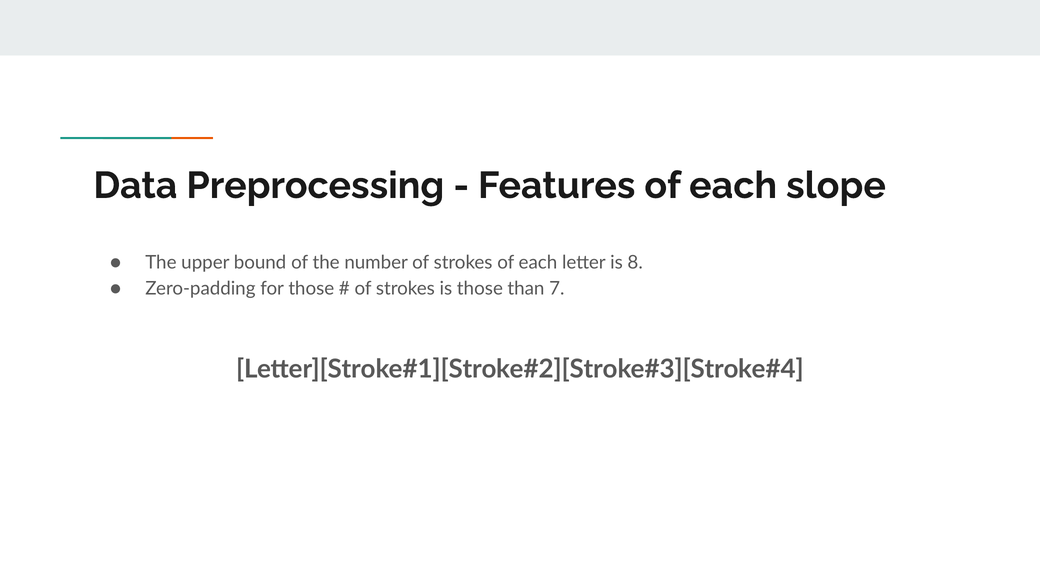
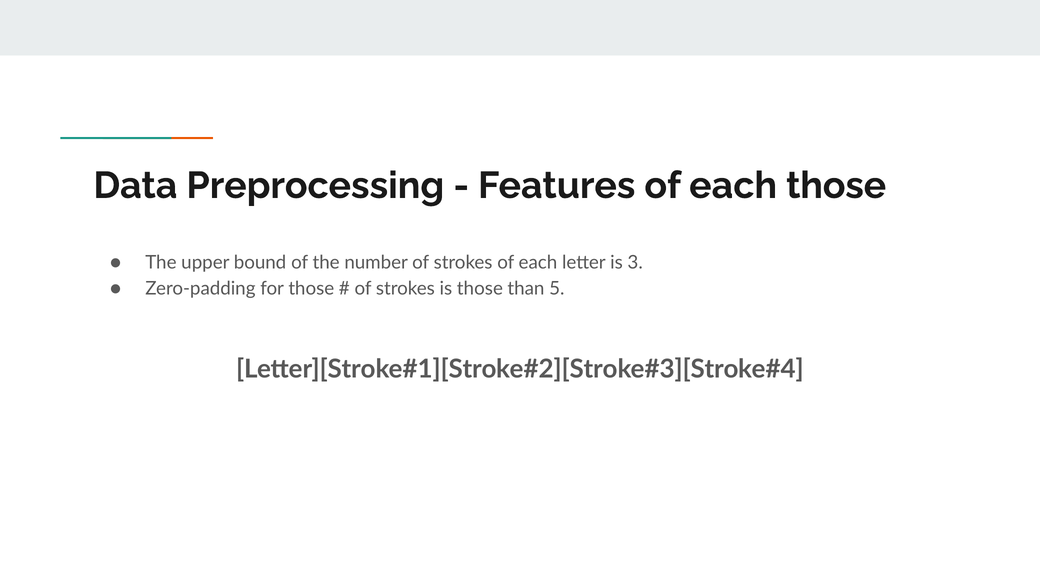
each slope: slope -> those (836, 186)
8: 8 -> 3 (635, 263)
7: 7 -> 5 (557, 289)
